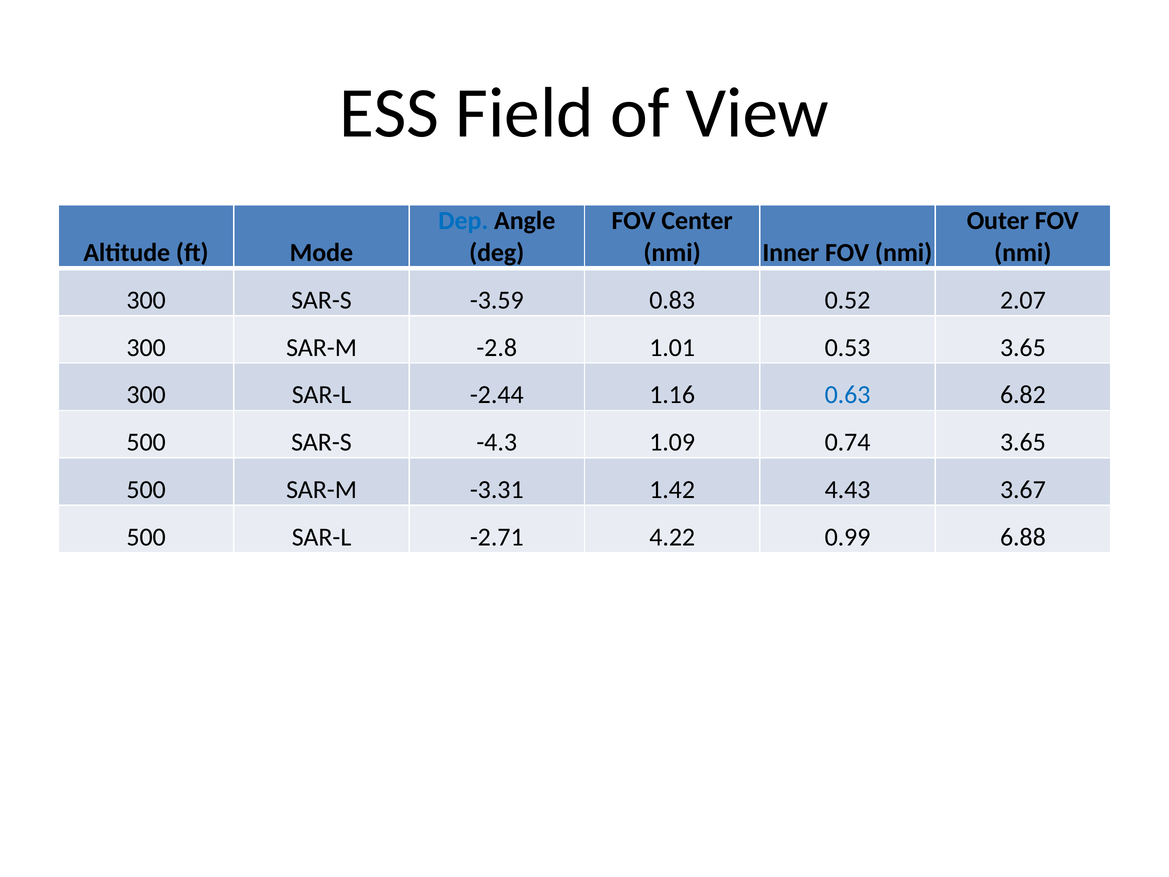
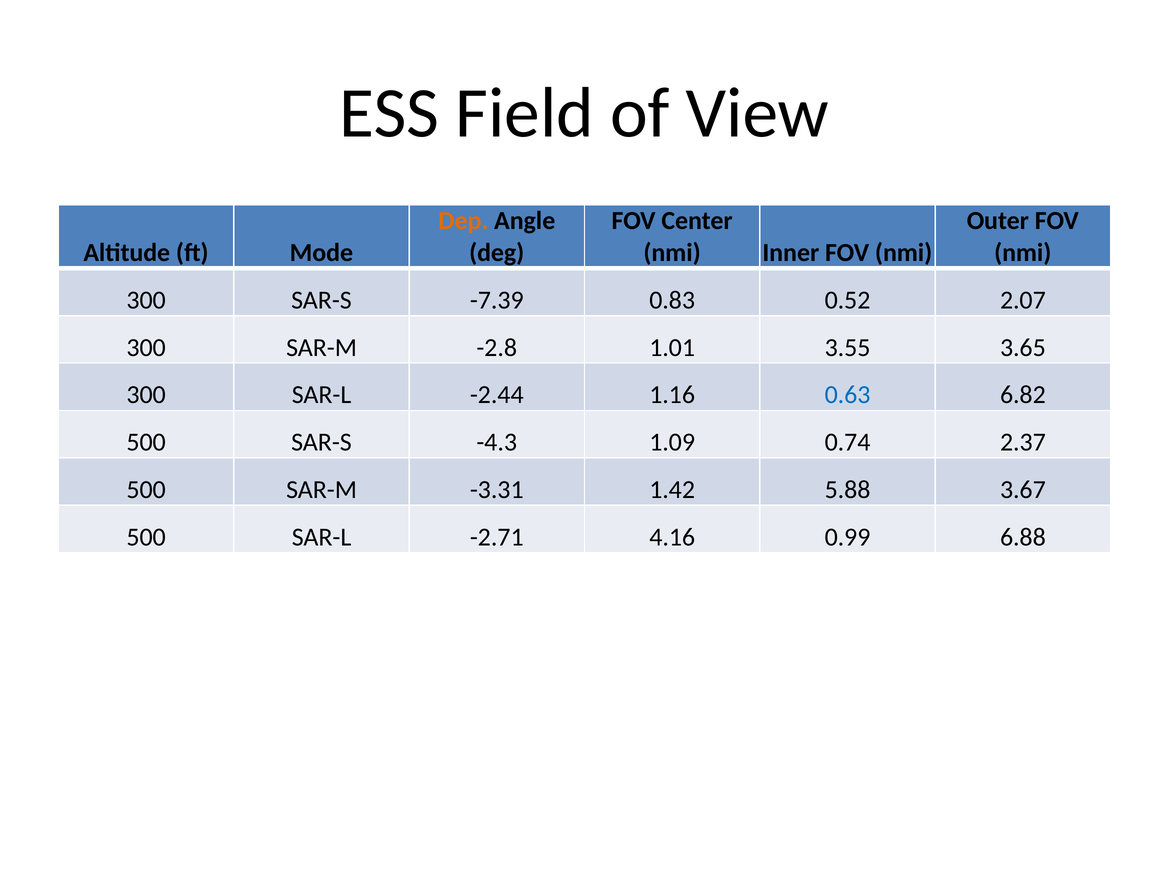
Dep colour: blue -> orange (463, 221)
-3.59: -3.59 -> -7.39 (497, 300)
0.53: 0.53 -> 3.55 (848, 347)
0.74 3.65: 3.65 -> 2.37 (1023, 442)
4.43: 4.43 -> 5.88 (848, 490)
4.22: 4.22 -> 4.16 (672, 537)
